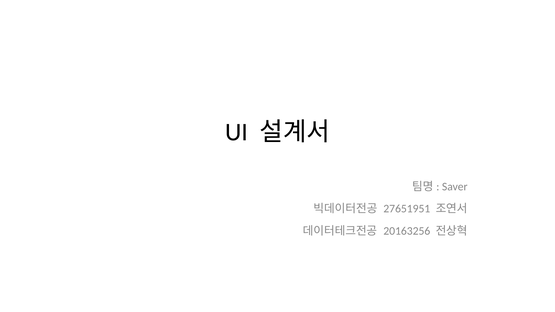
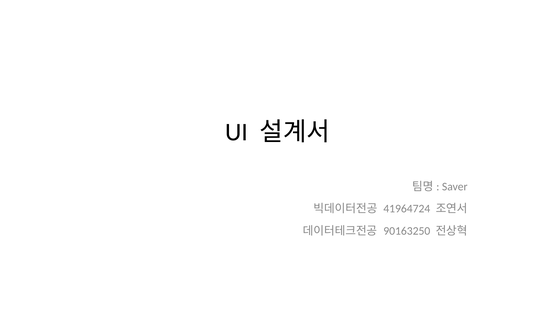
27651951: 27651951 -> 41964724 (407, 209)
20163256: 20163256 -> 90163250 (407, 231)
